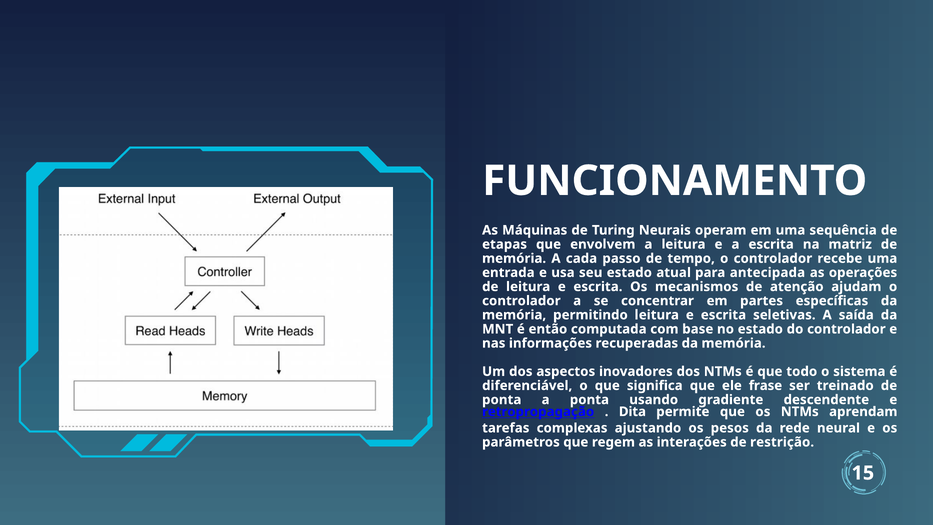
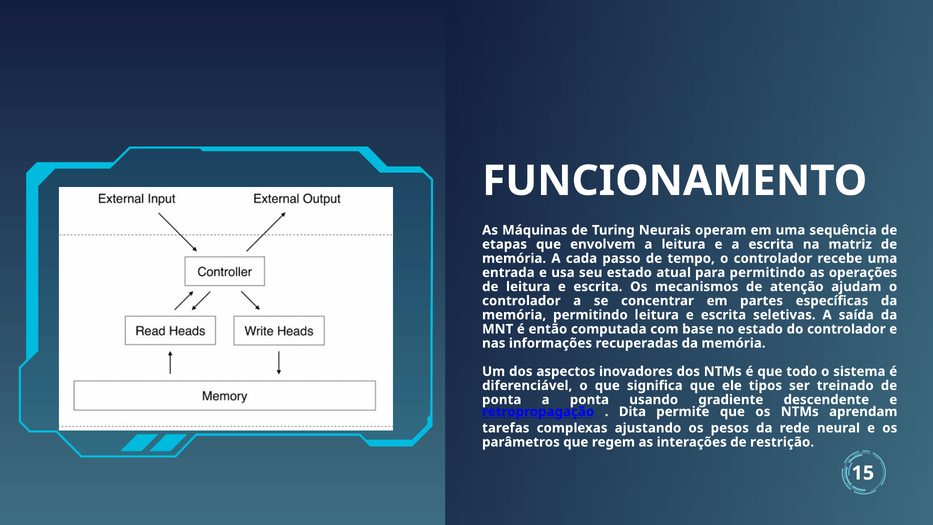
para antecipada: antecipada -> permitindo (767, 272)
frase: frase -> tipos (765, 385)
